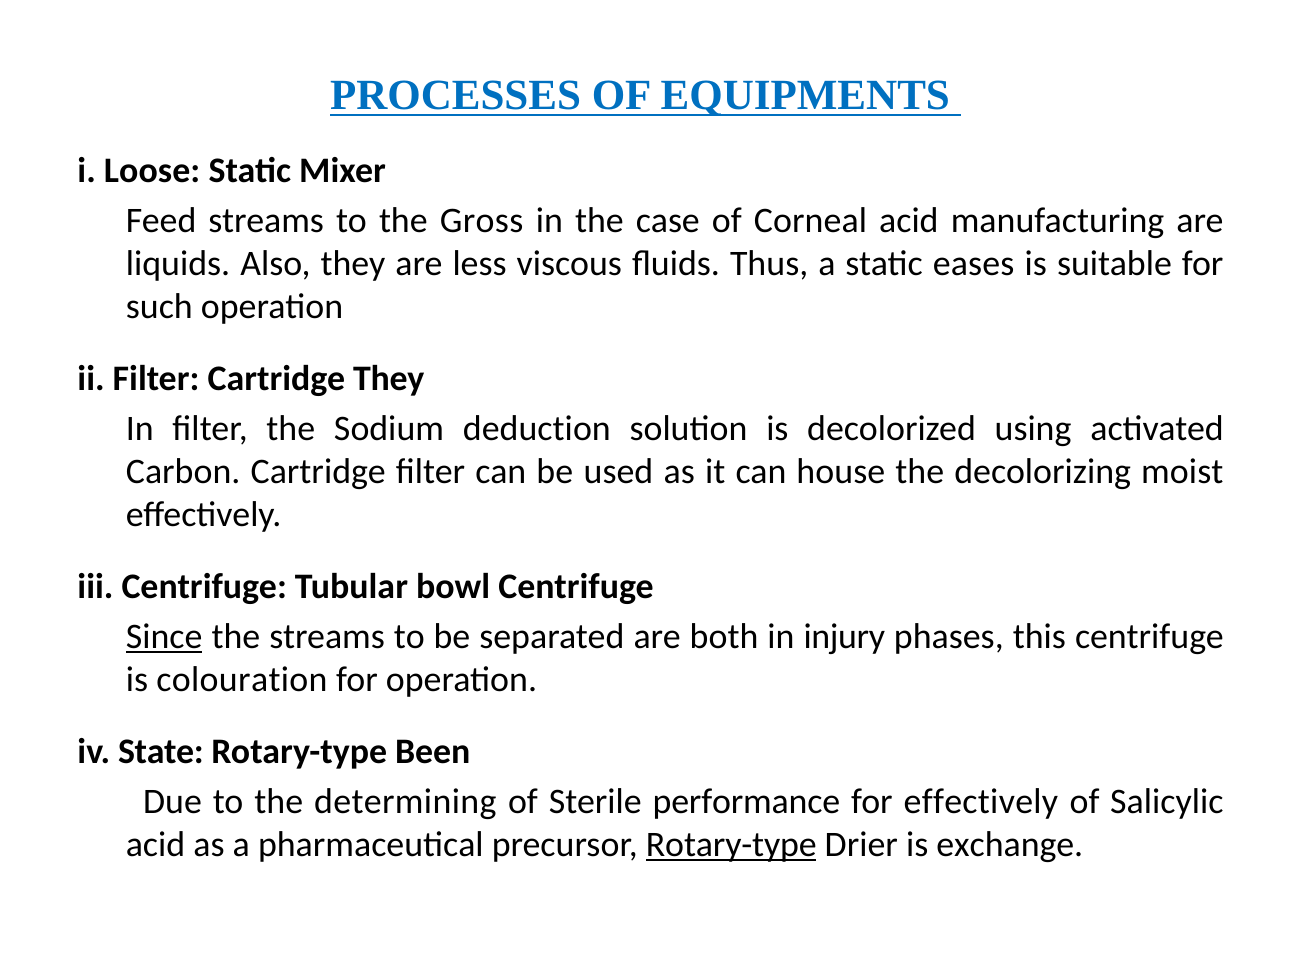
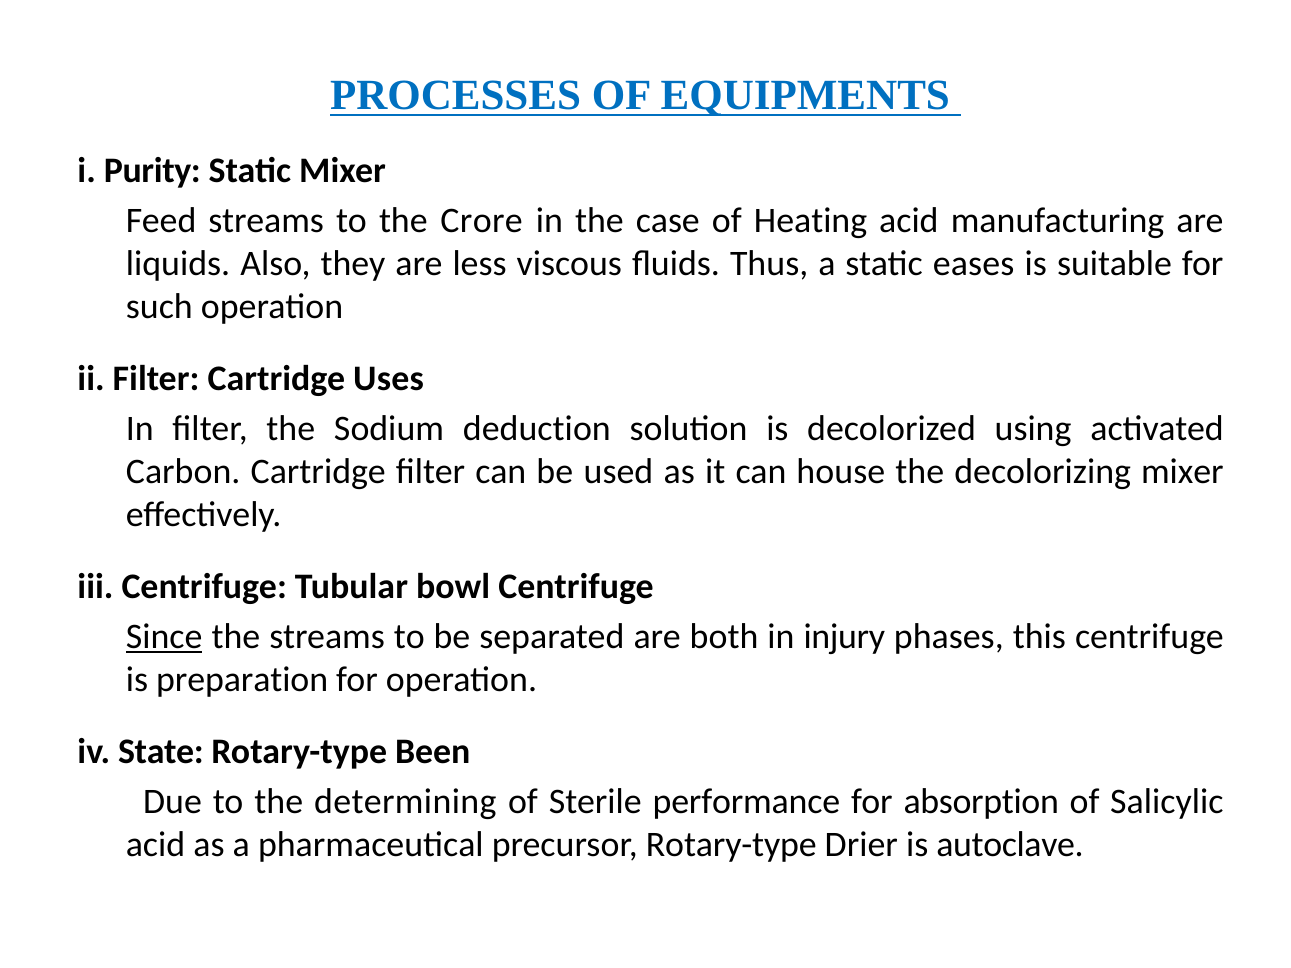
Loose: Loose -> Purity (152, 170)
Gross: Gross -> Crore (482, 221)
Corneal: Corneal -> Heating (811, 221)
Cartridge They: They -> Uses (389, 378)
decolorizing moist: moist -> mixer (1182, 472)
colouration: colouration -> preparation (242, 680)
for effectively: effectively -> absorption (981, 802)
Rotary-type underline: present -> none (731, 845)
exchange: exchange -> autoclave (1010, 845)
